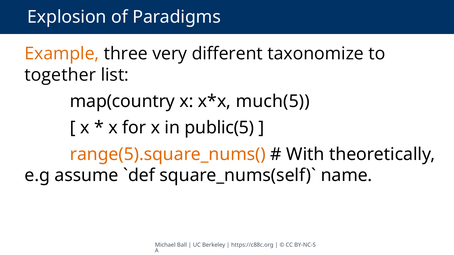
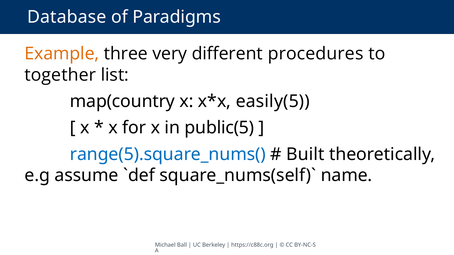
Explosion: Explosion -> Database (67, 17)
taxonomize: taxonomize -> procedures (316, 54)
much(5: much(5 -> easily(5 (273, 102)
range(5).square_nums( colour: orange -> blue (168, 155)
With: With -> Built (305, 155)
